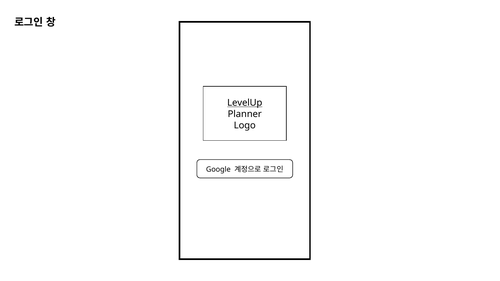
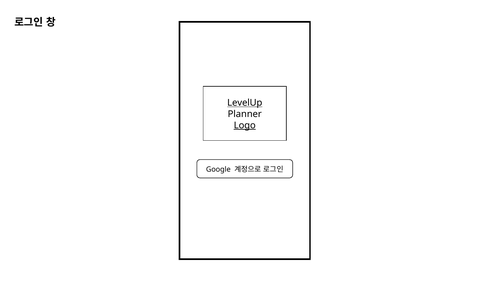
Logo underline: none -> present (245, 125)
